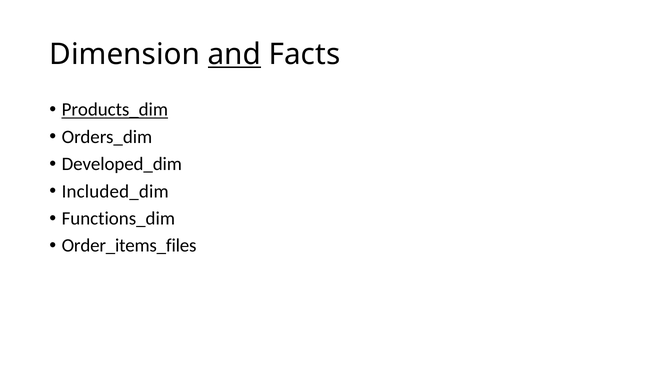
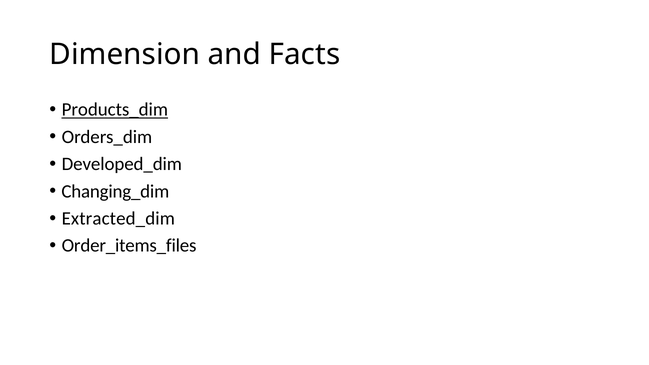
and underline: present -> none (234, 55)
Included_dim: Included_dim -> Changing_dim (115, 191)
Functions_dim: Functions_dim -> Extracted_dim (118, 219)
